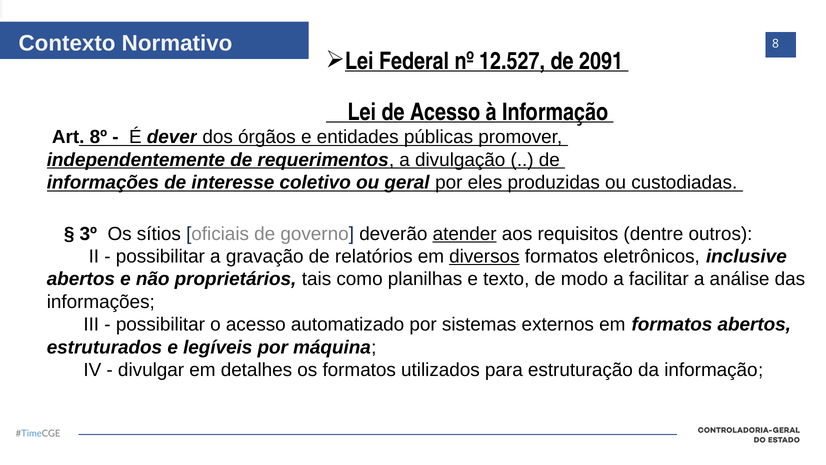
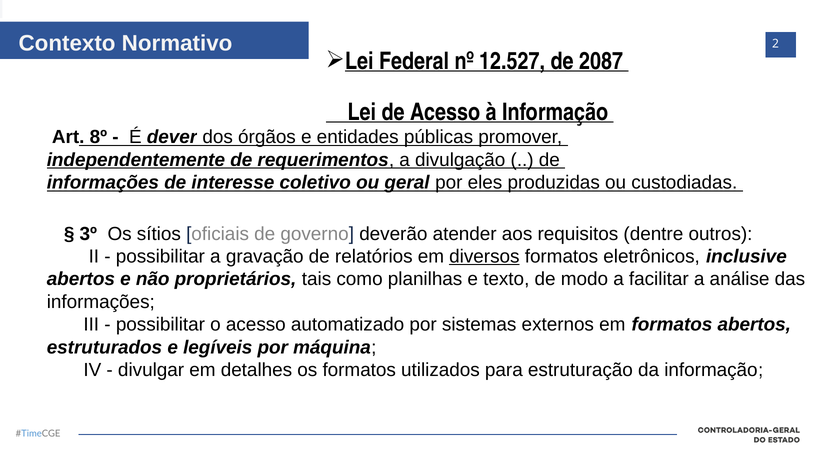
8: 8 -> 2 (775, 44)
2091: 2091 -> 2087 (601, 61)
atender underline: present -> none (465, 234)
